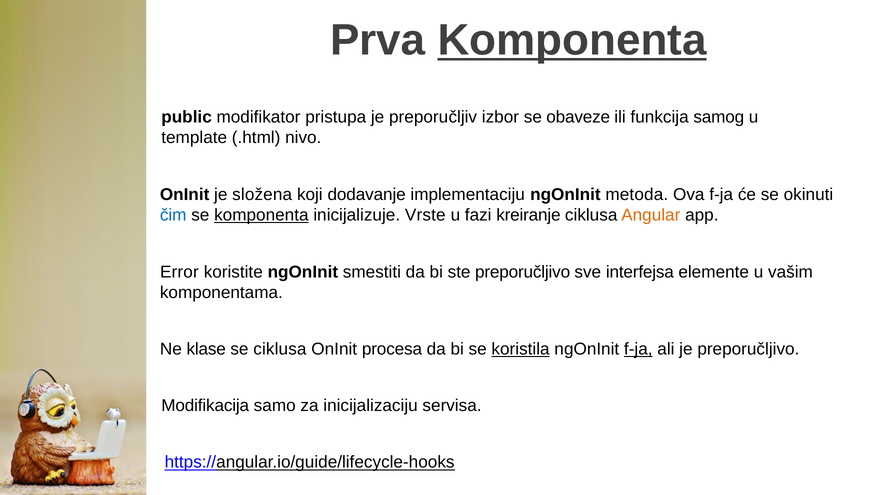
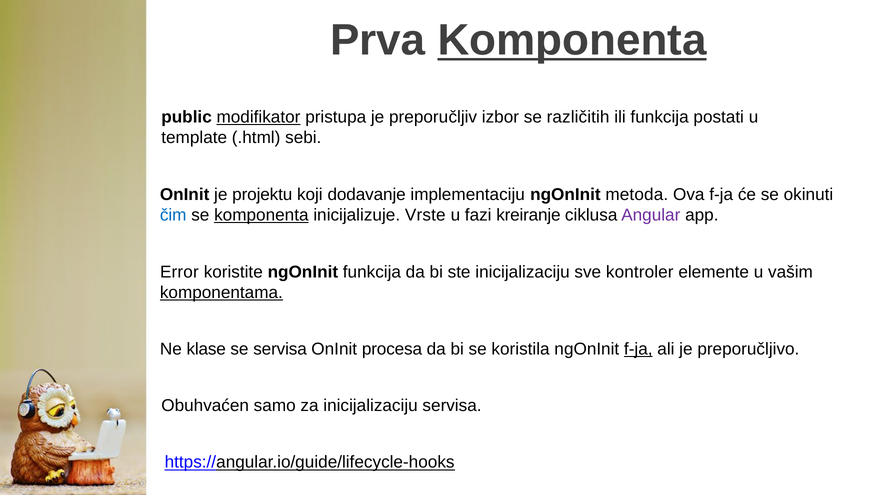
modifikator underline: none -> present (258, 117)
obaveze: obaveze -> različitih (578, 117)
samog: samog -> postati (719, 117)
nivo: nivo -> sebi (303, 138)
složena: složena -> projektu (262, 195)
Angular colour: orange -> purple (651, 215)
ngOnInit smestiti: smestiti -> funkcija (372, 272)
ste preporučljivo: preporučljivo -> inicijalizaciju (523, 272)
interfejsa: interfejsa -> kontroler (640, 272)
komponentama underline: none -> present (221, 293)
se ciklusa: ciklusa -> servisa (280, 350)
koristila underline: present -> none (521, 350)
Modifikacija: Modifikacija -> Obuhvaćen (205, 406)
